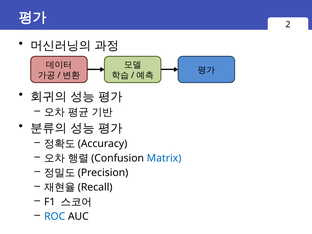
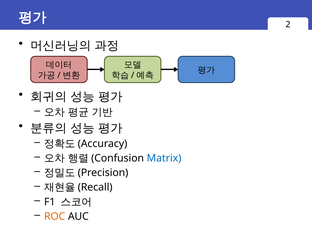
ROC colour: blue -> orange (55, 216)
